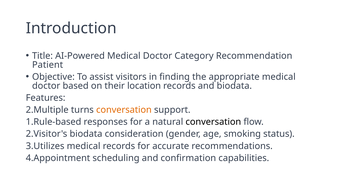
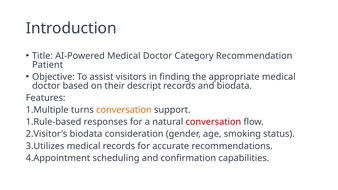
location: location -> descript (144, 86)
2.Multiple: 2.Multiple -> 1.Multiple (47, 110)
conversation colour: black -> red (213, 122)
